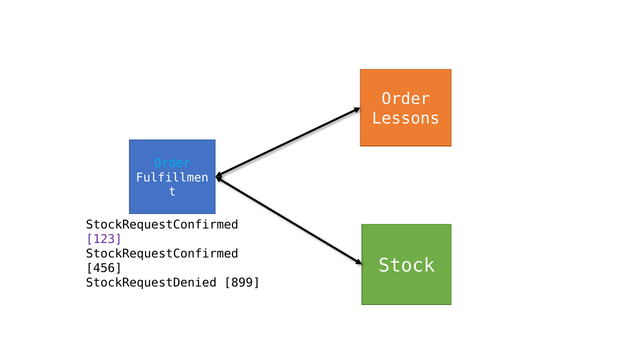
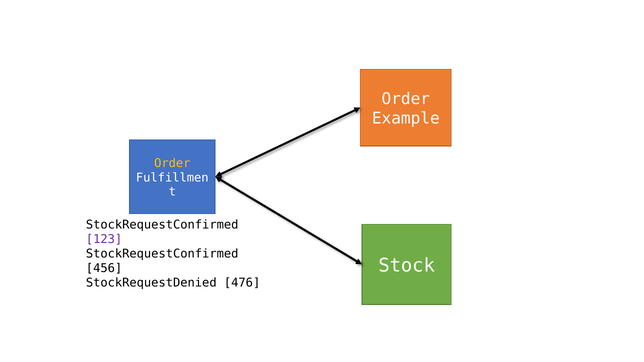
Lessons: Lessons -> Example (406, 118)
Order colour: light blue -> yellow (172, 163)
899: 899 -> 476 (242, 283)
